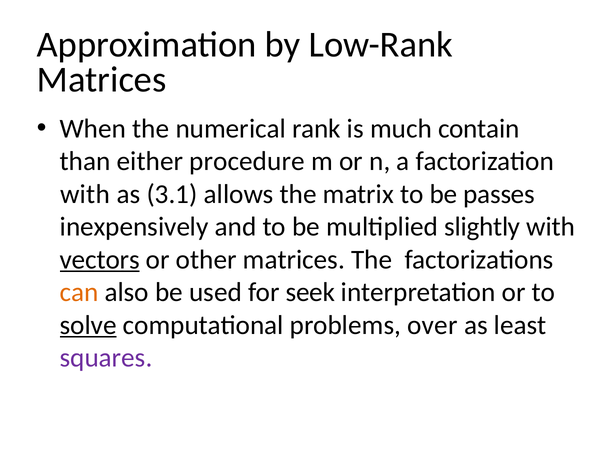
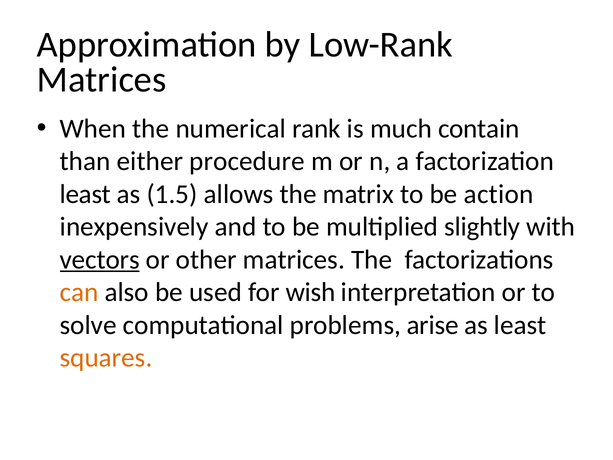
with: with -> least (85, 194)
3.1: 3.1 -> 1.5 (172, 194)
passes: passes -> action (499, 194)
seek: seek -> wish (310, 292)
solve underline: present -> none (88, 325)
over: over -> arise (433, 325)
squares colour: purple -> orange (106, 358)
